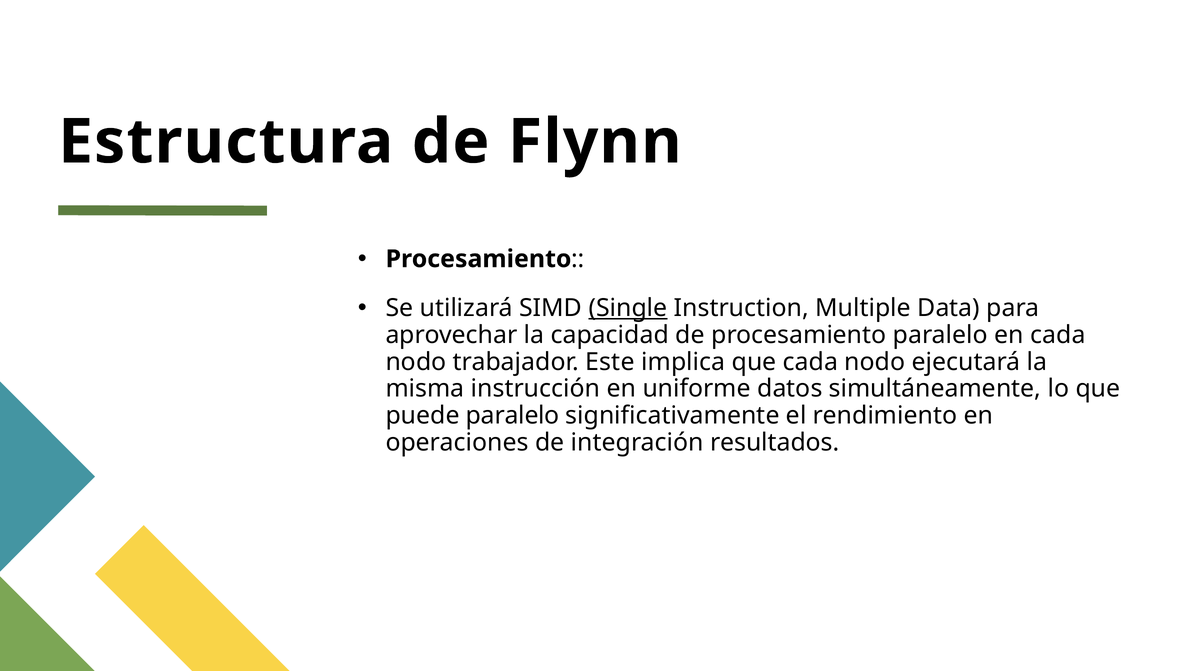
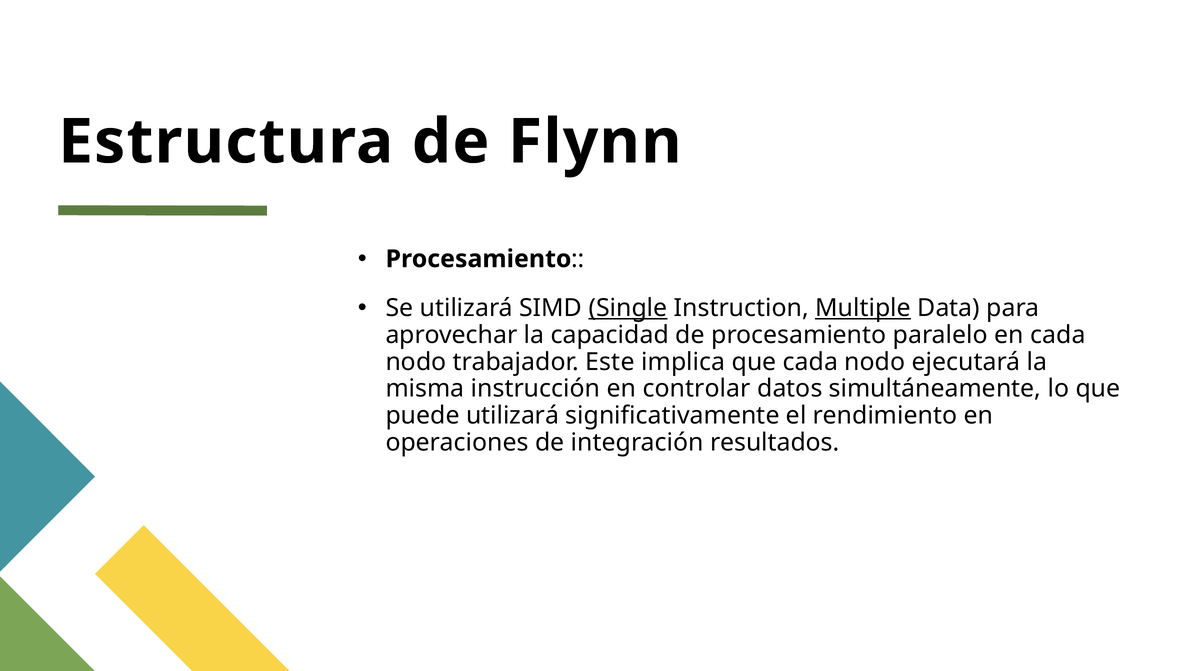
Multiple underline: none -> present (863, 308)
uniforme: uniforme -> controlar (697, 389)
puede paralelo: paralelo -> utilizará (513, 416)
